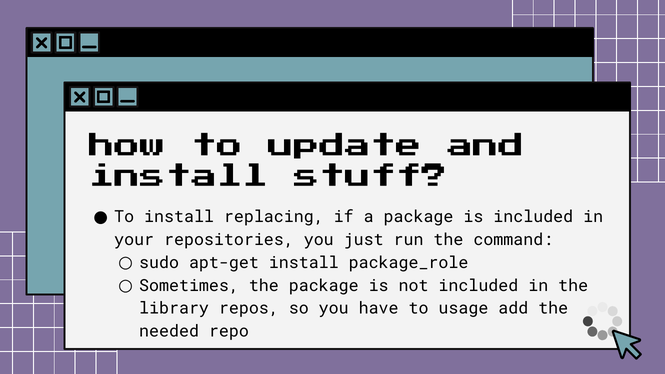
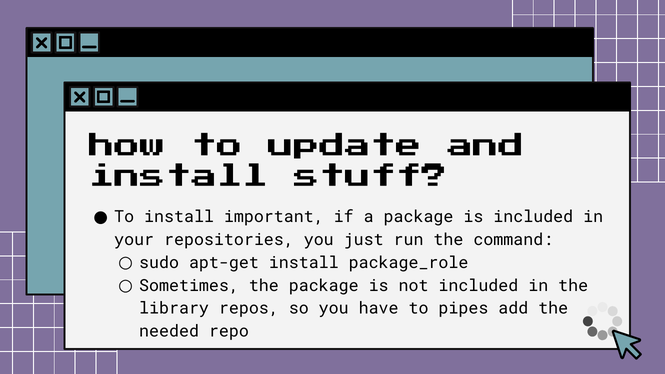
replacing: replacing -> important (274, 217)
usage: usage -> pipes (463, 309)
